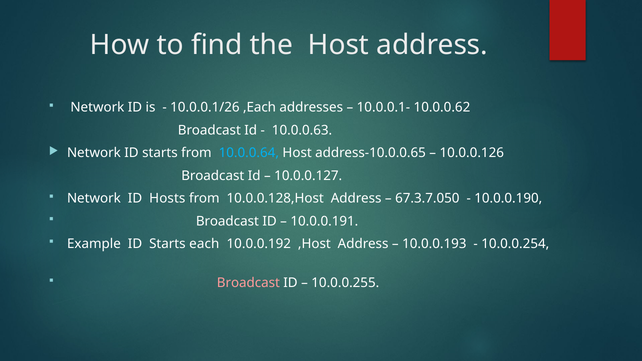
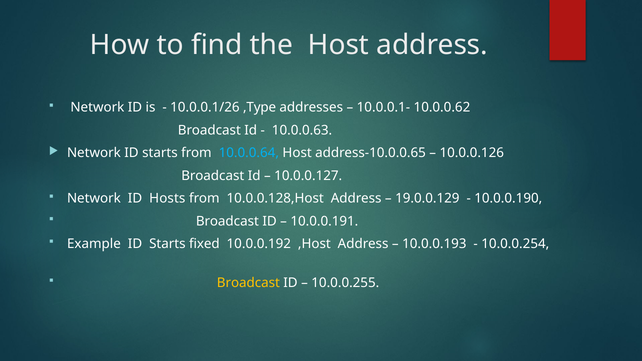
,Each: ,Each -> ,Type (260, 108)
67.3.7.050: 67.3.7.050 -> 19.0.0.129 (427, 198)
each: each -> fixed (204, 244)
Broadcast colour: pink -> yellow (248, 283)
